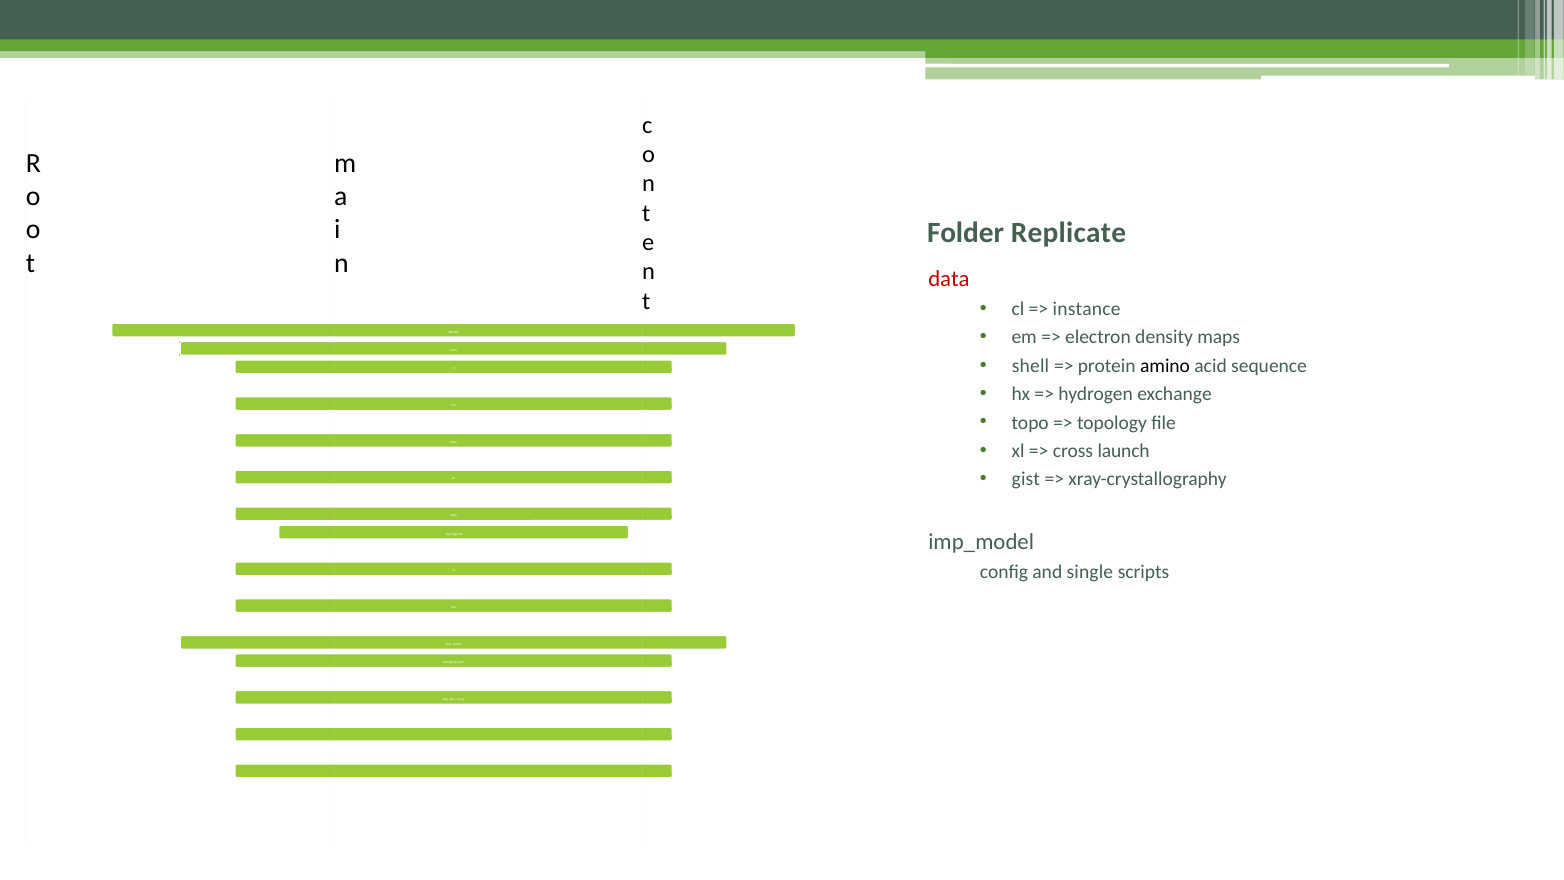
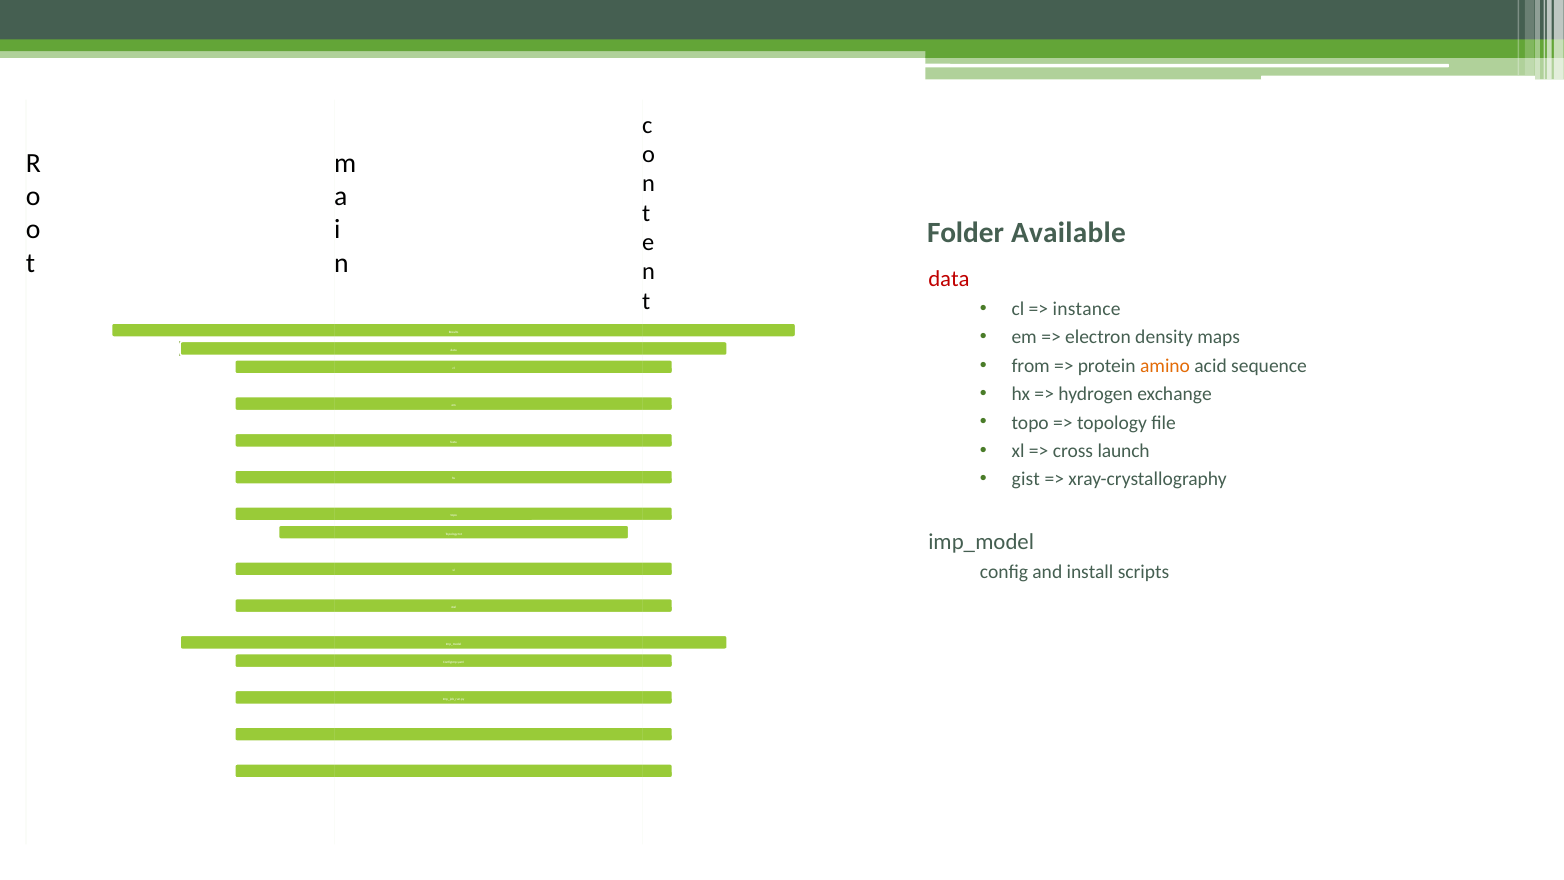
Replicate: Replicate -> Available (1068, 233)
shell: shell -> from (1031, 366)
amino colour: black -> orange (1165, 366)
single: single -> install (1090, 572)
